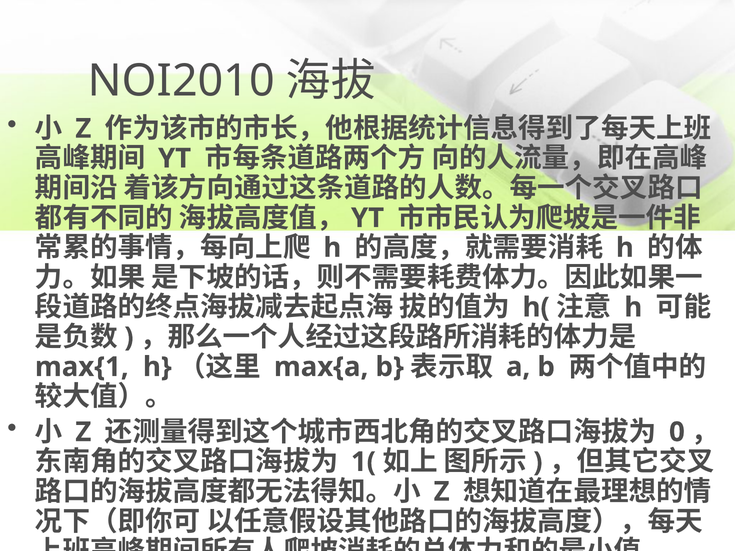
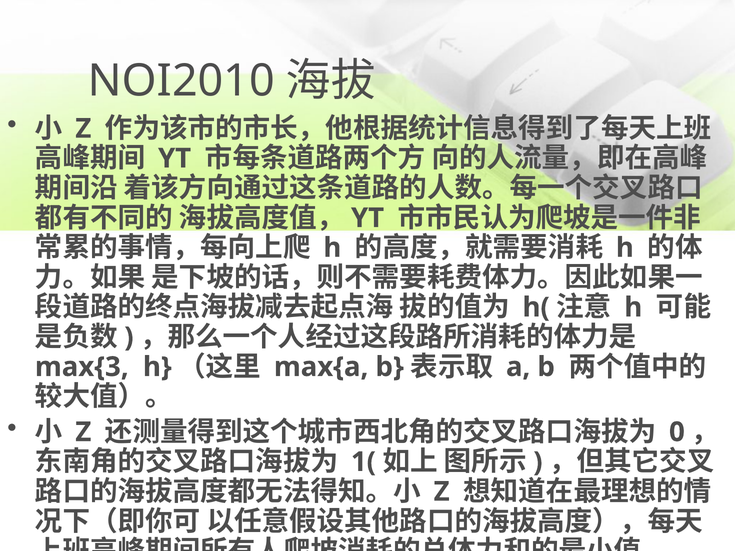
max{1: max{1 -> max{3 (82, 367)
